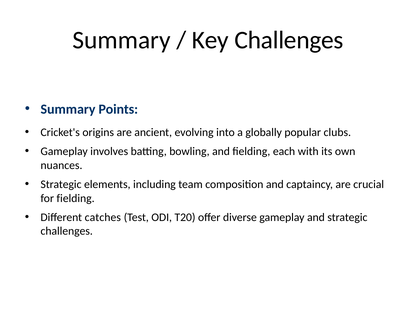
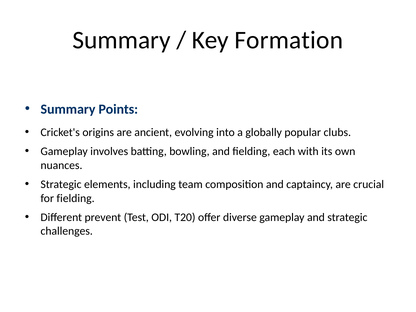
Key Challenges: Challenges -> Formation (289, 40)
catches: catches -> prevent (103, 217)
